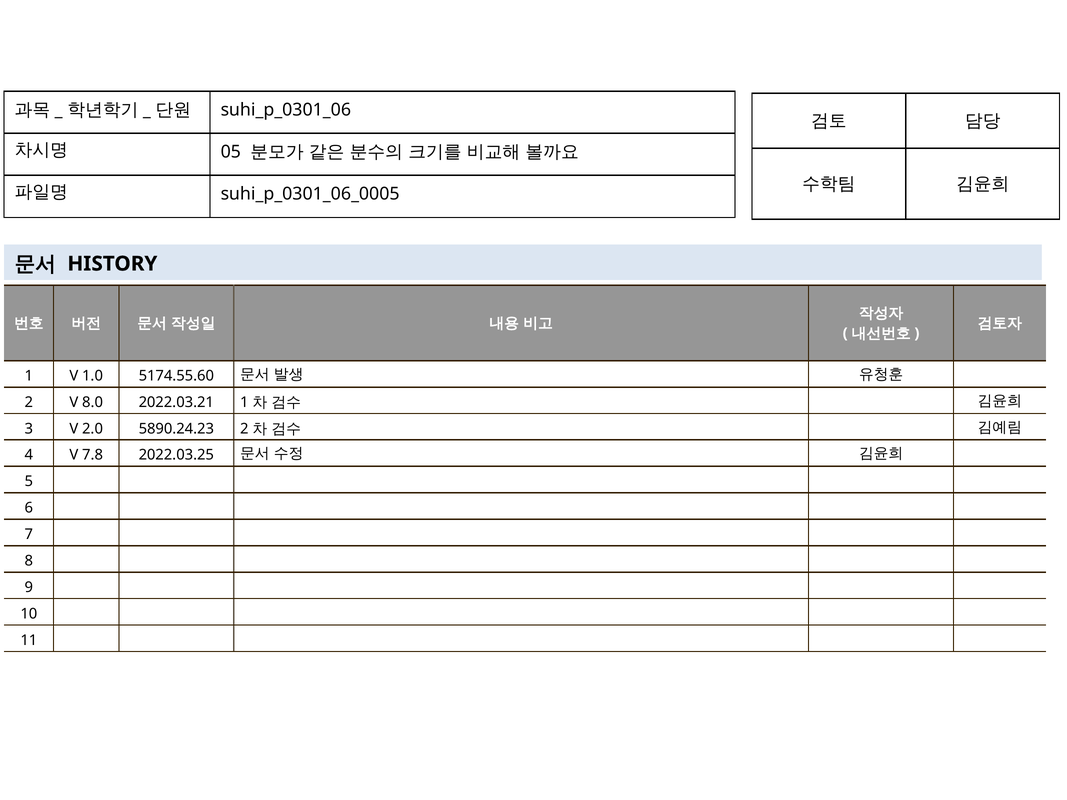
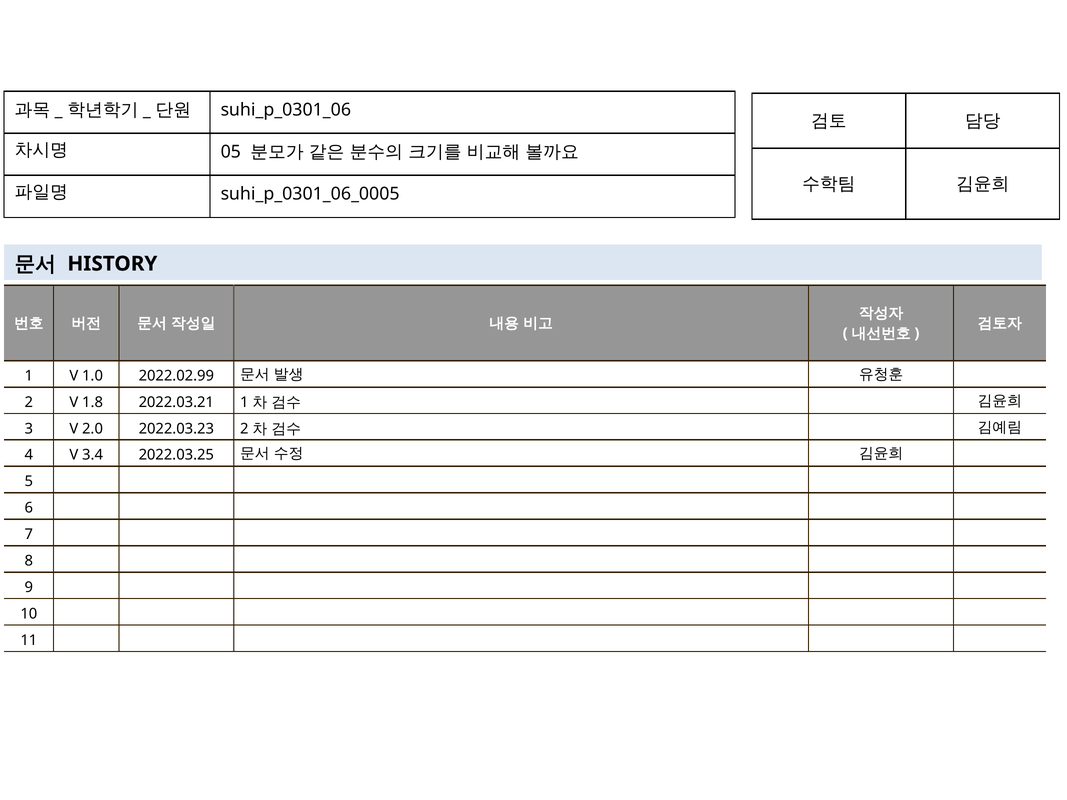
5174.55.60: 5174.55.60 -> 2022.02.99 (176, 376)
8.0: 8.0 -> 1.8 (93, 403)
5890.24.23: 5890.24.23 -> 2022.03.23 (176, 429)
7.8: 7.8 -> 3.4 (93, 455)
